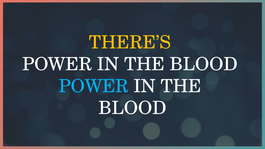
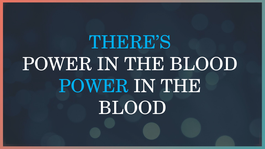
THERE’S colour: yellow -> light blue (130, 43)
